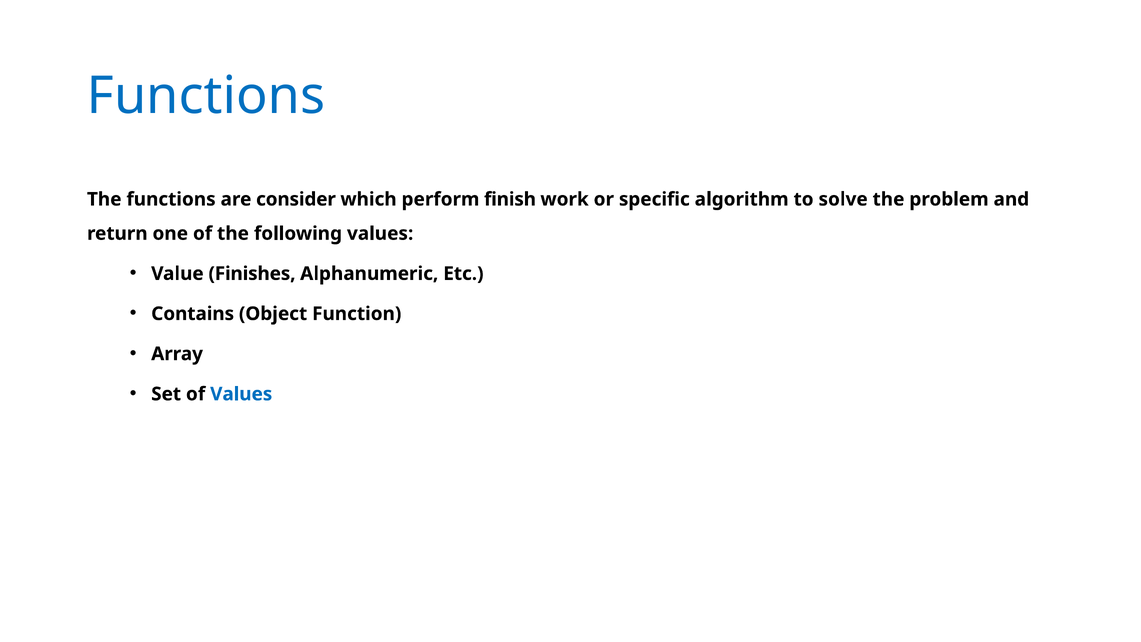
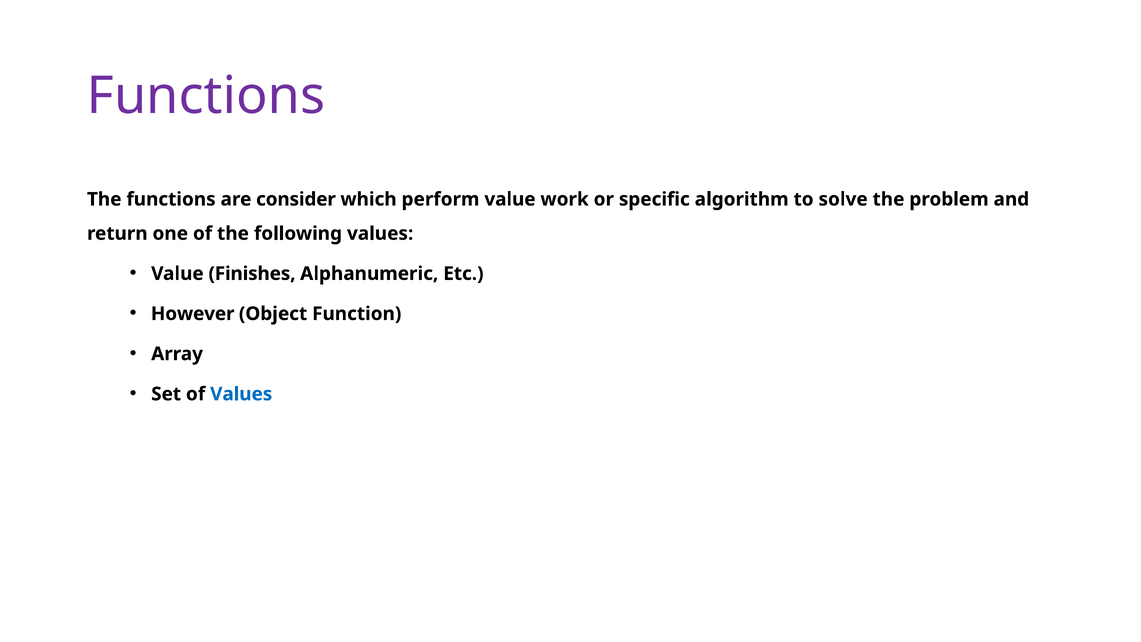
Functions colour: blue -> purple (206, 96)
perform finish: finish -> value (510, 199)
Contains: Contains -> However (193, 314)
